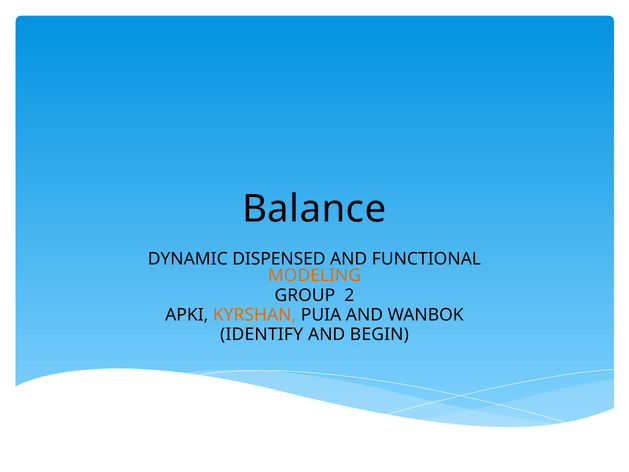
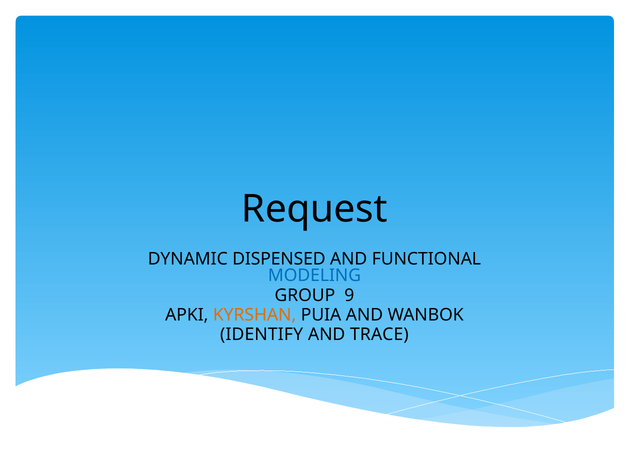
Balance: Balance -> Request (314, 209)
MODELING colour: orange -> blue (314, 276)
2: 2 -> 9 (349, 295)
BEGIN: BEGIN -> TRACE (379, 334)
